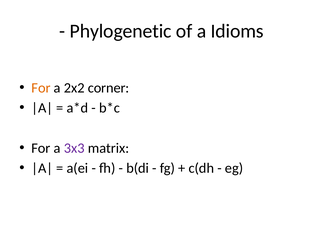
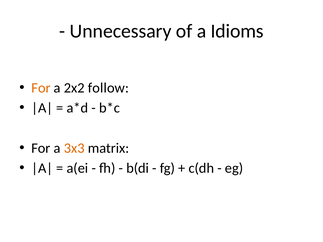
Phylogenetic: Phylogenetic -> Unnecessary (121, 31)
corner: corner -> follow (108, 88)
3x3 colour: purple -> orange (74, 148)
